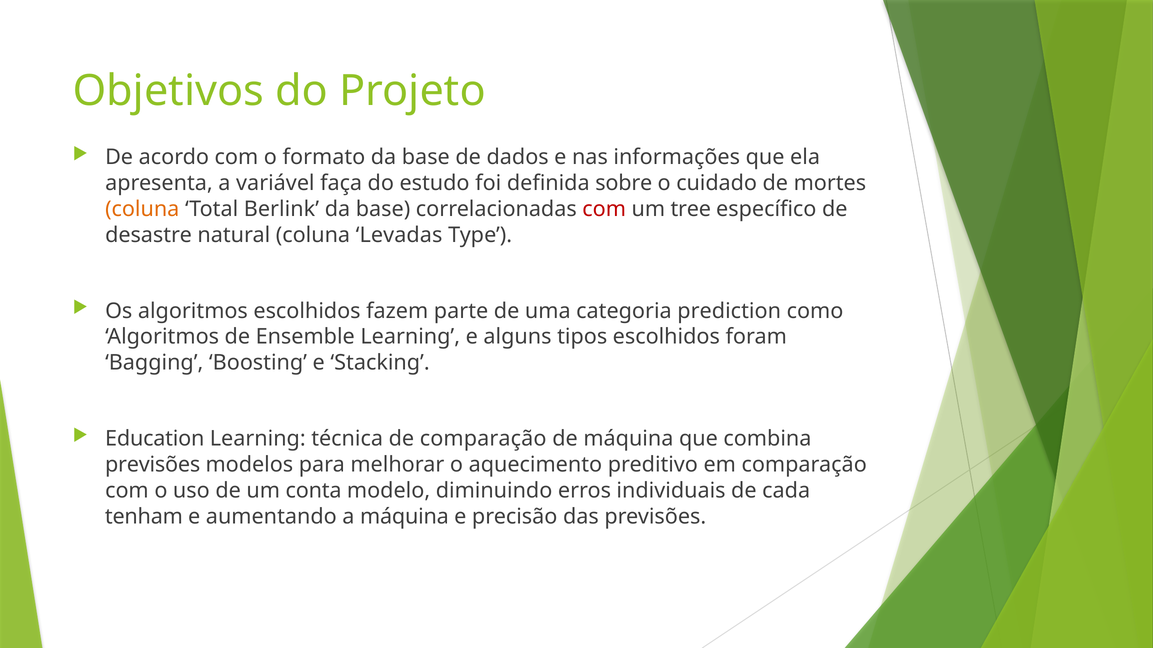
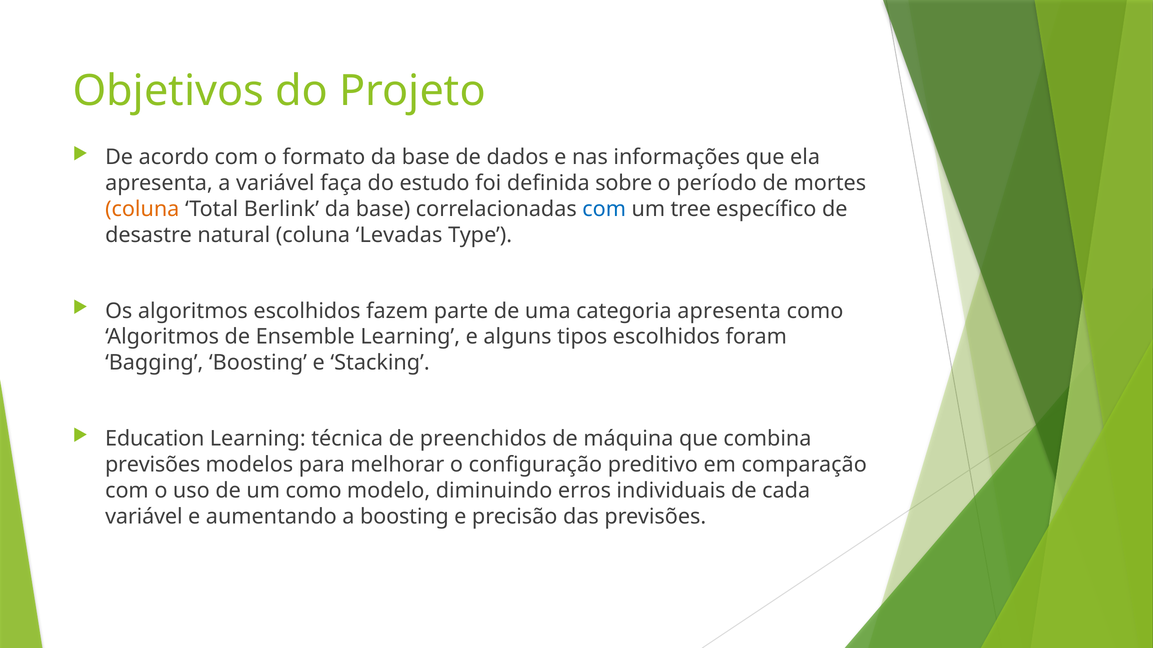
cuidado: cuidado -> período (717, 183)
com colour: red -> blue (604, 209)
categoria prediction: prediction -> apresenta (729, 311)
de comparação: comparação -> preenchidos (483, 439)
aquecimento: aquecimento -> configuração (535, 465)
um conta: conta -> como (314, 491)
tenham: tenham -> variável (144, 517)
a máquina: máquina -> boosting (404, 517)
